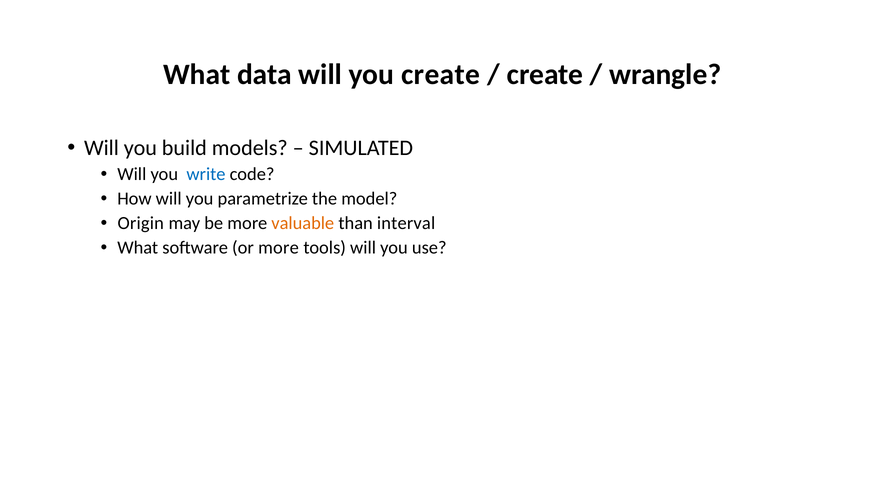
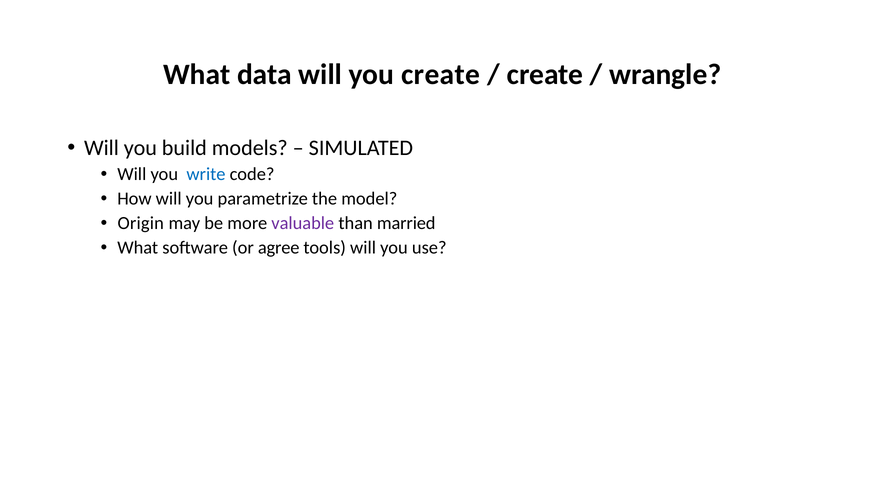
valuable colour: orange -> purple (303, 223)
interval: interval -> married (406, 223)
or more: more -> agree (279, 248)
